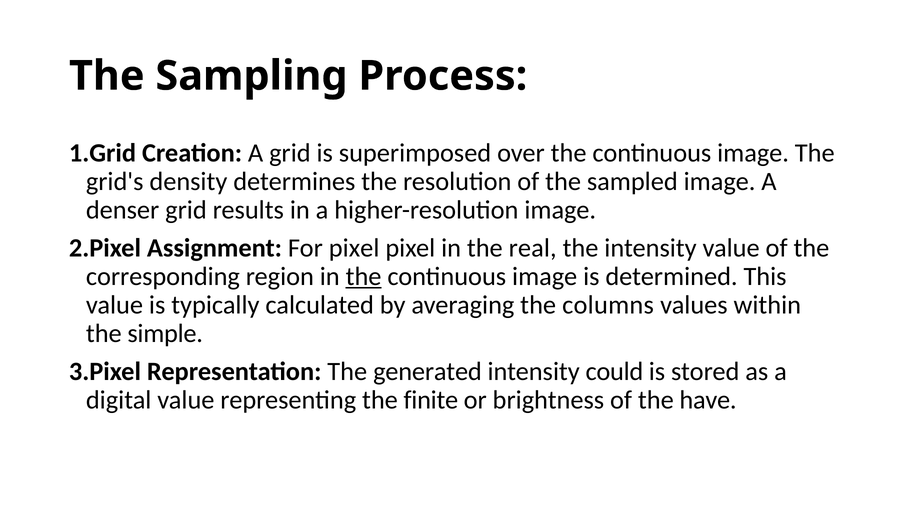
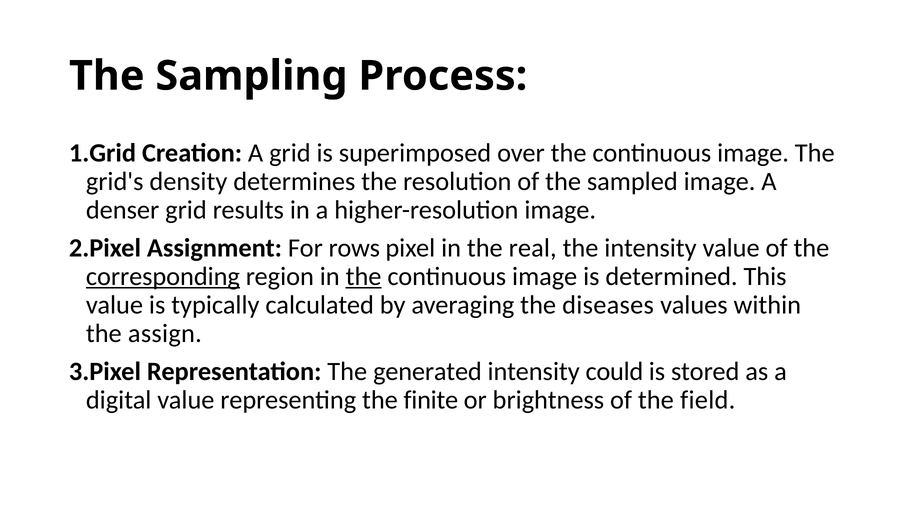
For pixel: pixel -> rows (354, 248)
corresponding underline: none -> present (163, 276)
columns: columns -> diseases (608, 305)
simple: simple -> assign (165, 334)
have: have -> field (708, 400)
